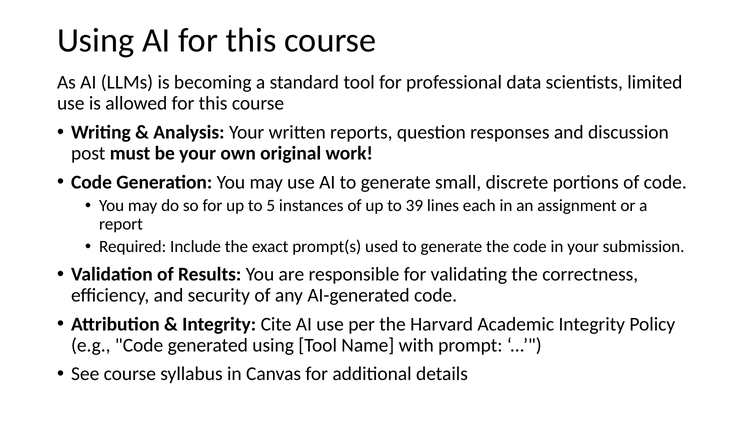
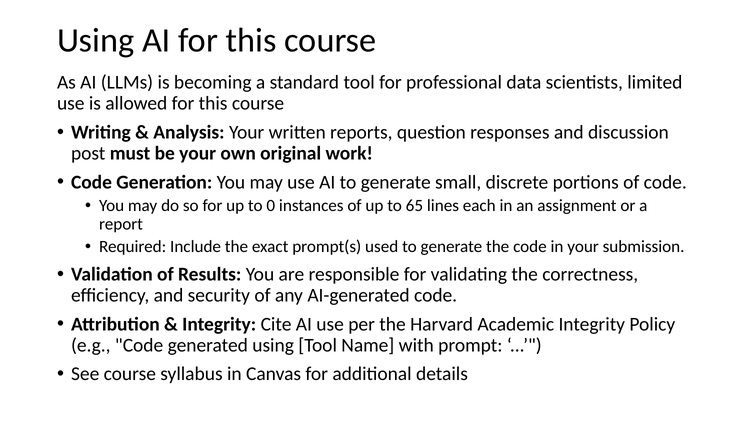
5: 5 -> 0 (271, 206)
39: 39 -> 65 (414, 206)
